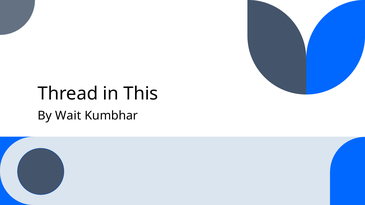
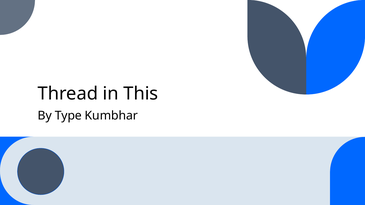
Wait: Wait -> Type (68, 116)
